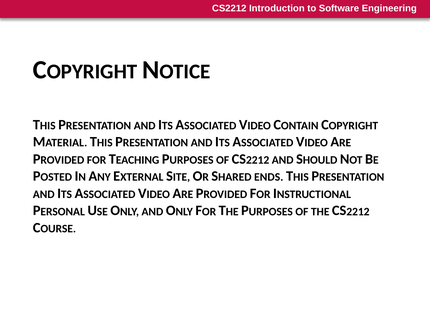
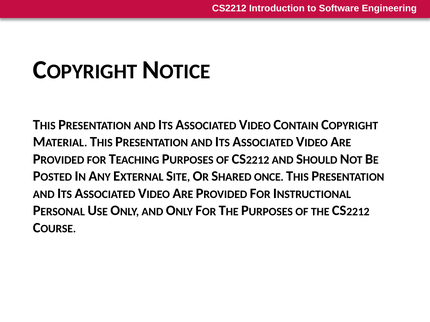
ENDS: ENDS -> ONCE (269, 177)
